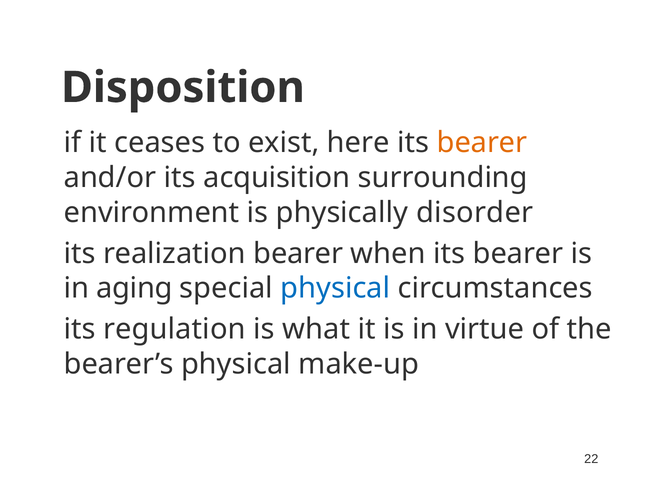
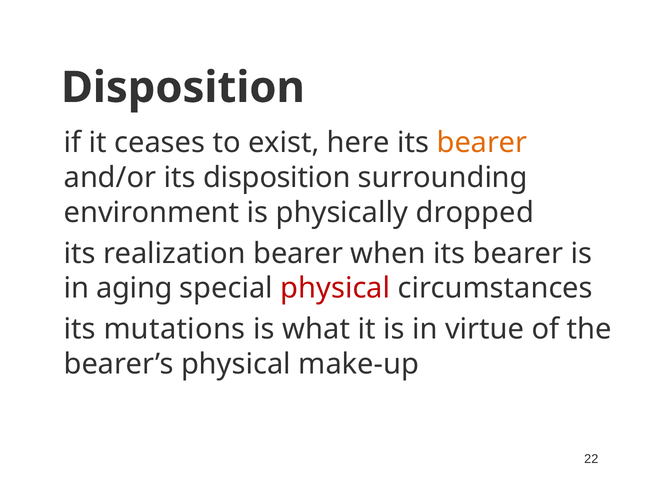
its acquisition: acquisition -> disposition (277, 178)
disorder: disorder -> dropped (475, 212)
physical colour: blue -> red (335, 288)
regulation: regulation -> mutations (174, 329)
